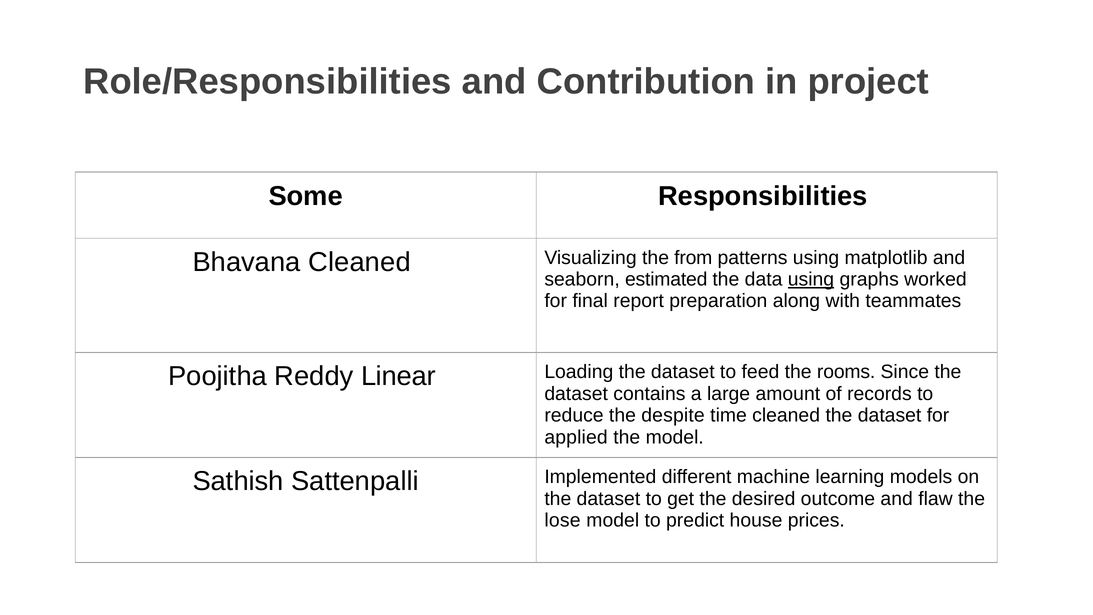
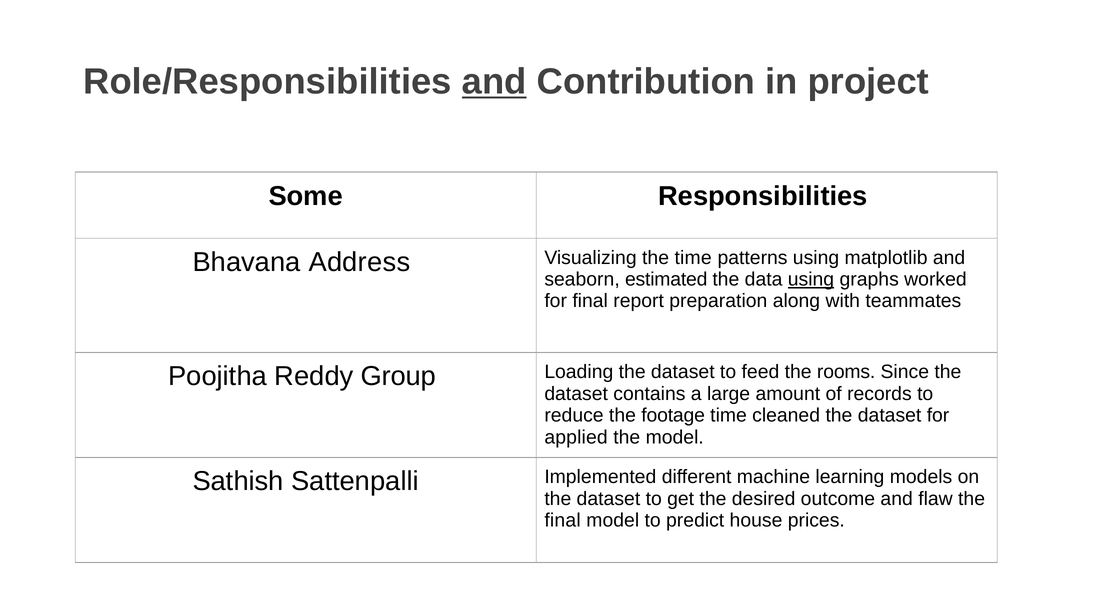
and underline: none -> present (494, 82)
Bhavana Cleaned: Cleaned -> Address (359, 262)
the from: from -> time (693, 258)
Linear: Linear -> Group (398, 376)
despite: despite -> footage (673, 415)
lose: lose -> final (563, 520)
